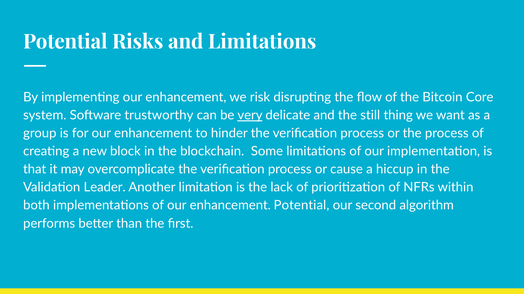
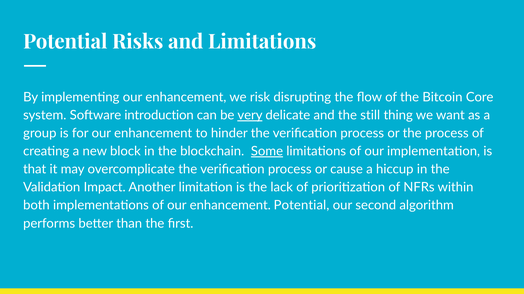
trustworthy: trustworthy -> introduction (159, 116)
Some underline: none -> present (267, 152)
Leader: Leader -> Impact (105, 188)
